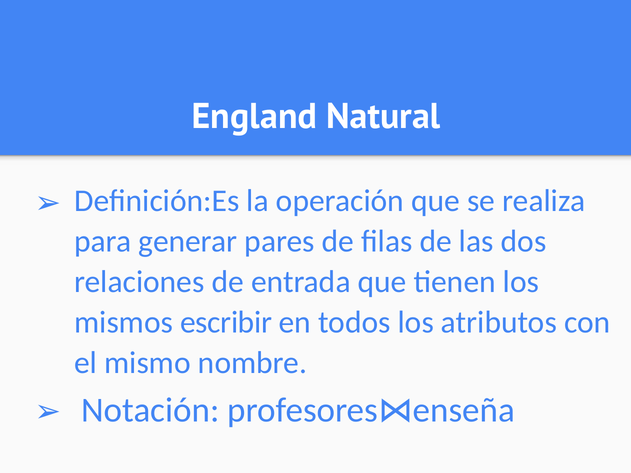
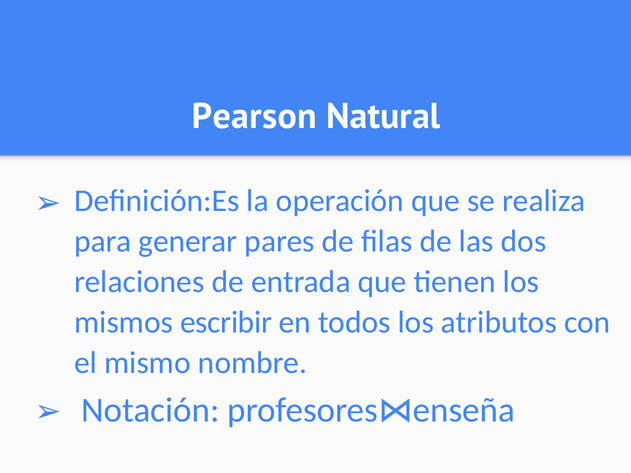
England: England -> Pearson (254, 116)
